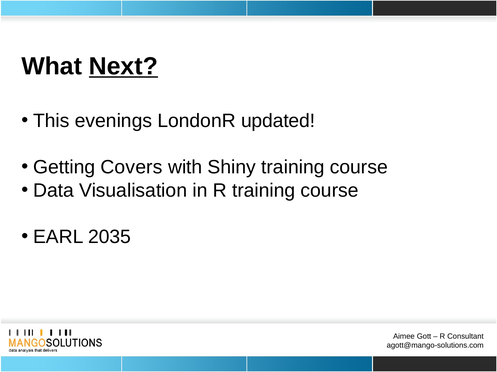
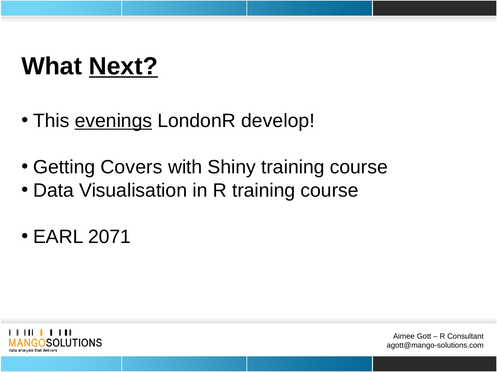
evenings underline: none -> present (113, 121)
updated: updated -> develop (278, 121)
2035: 2035 -> 2071 (110, 237)
